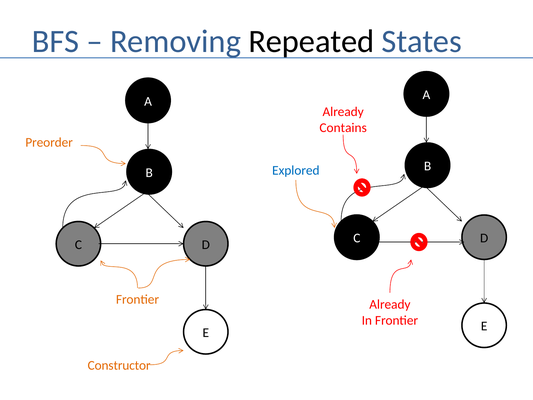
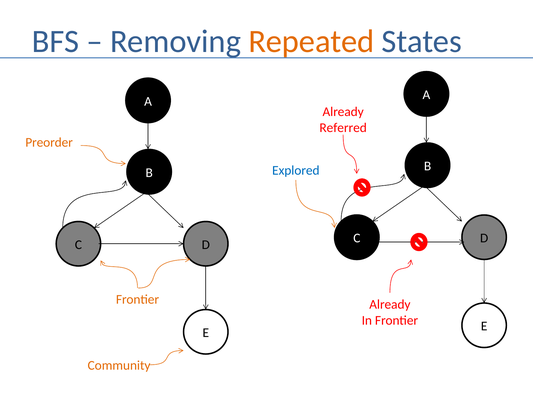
Repeated colour: black -> orange (311, 41)
Contains: Contains -> Referred (343, 128)
Constructor: Constructor -> Community (119, 365)
